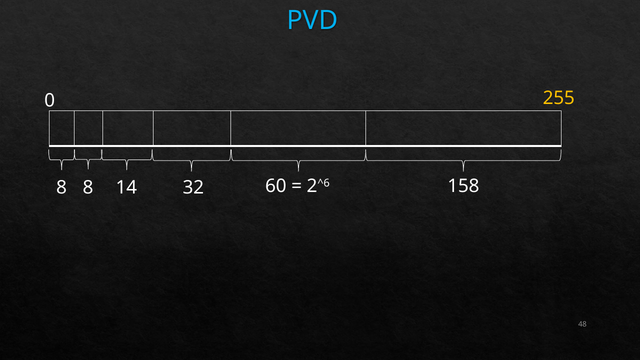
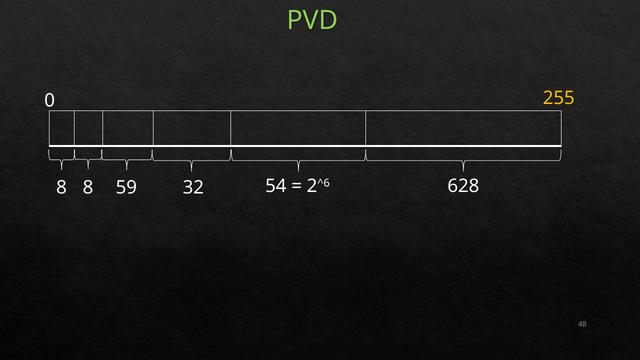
PVD colour: light blue -> light green (312, 21)
14: 14 -> 59 (126, 188)
60: 60 -> 54 (276, 186)
158: 158 -> 628 (463, 186)
